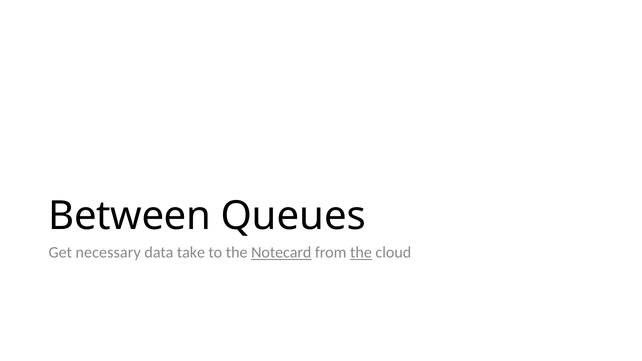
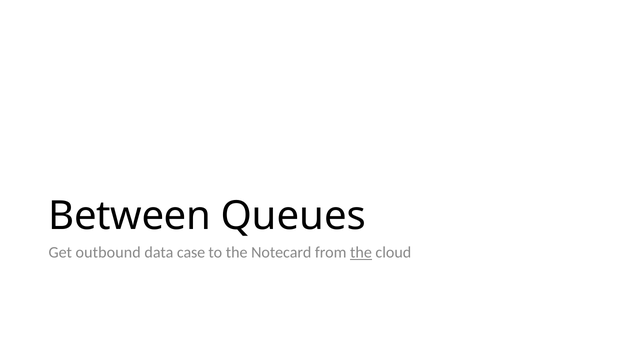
necessary: necessary -> outbound (108, 253)
take: take -> case (191, 253)
Notecard underline: present -> none (281, 253)
